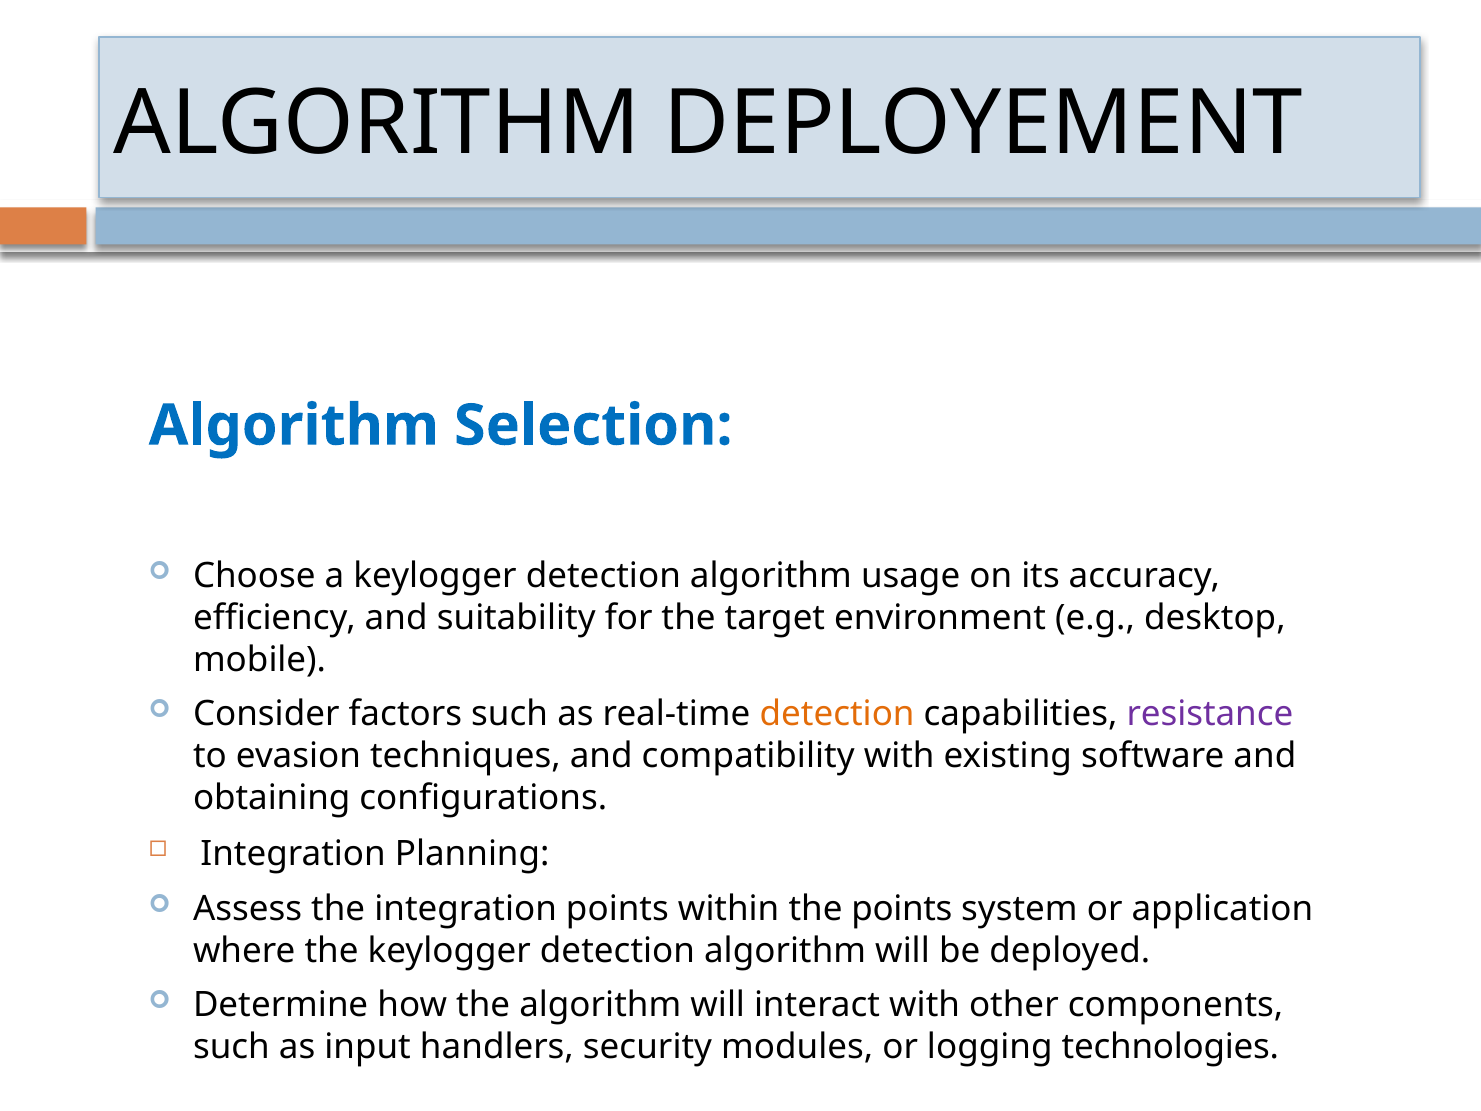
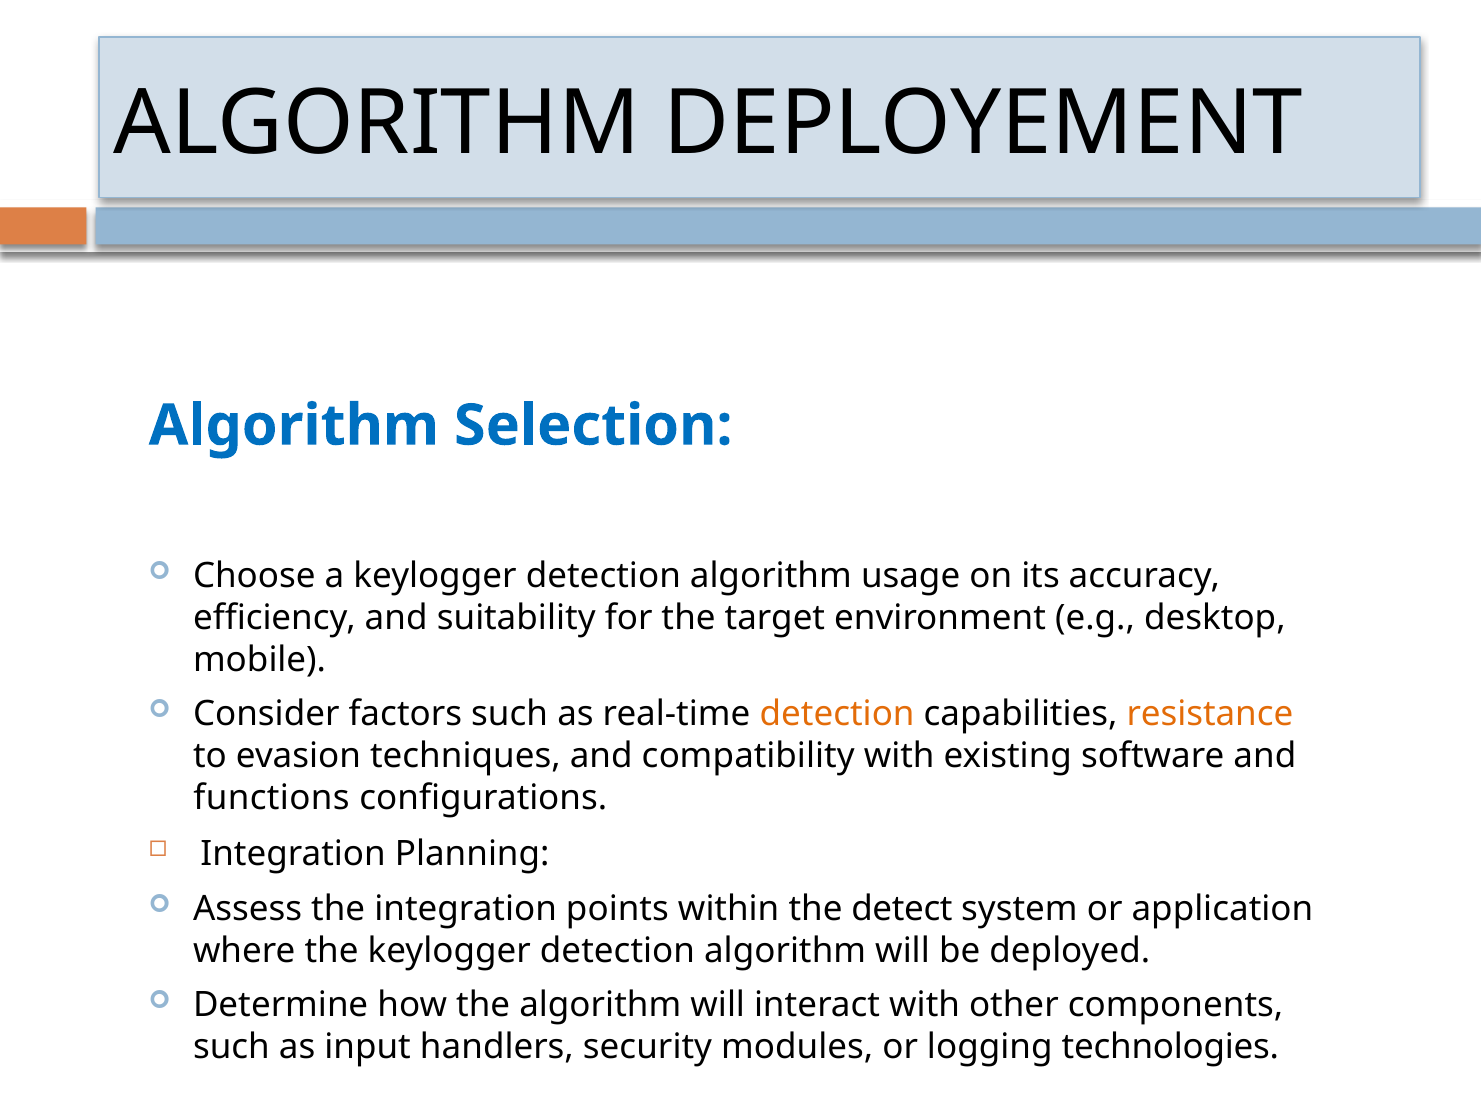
resistance colour: purple -> orange (1210, 714)
obtaining: obtaining -> functions (271, 798)
the points: points -> detect (902, 908)
